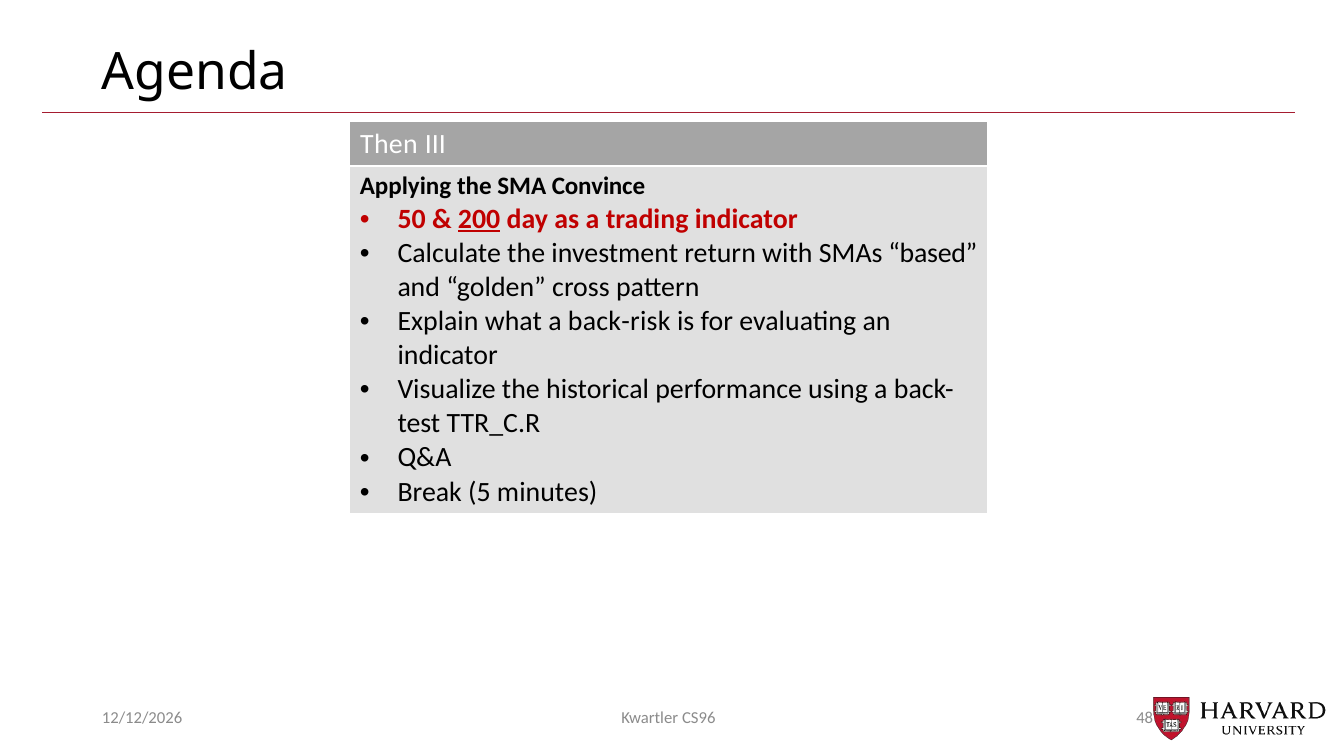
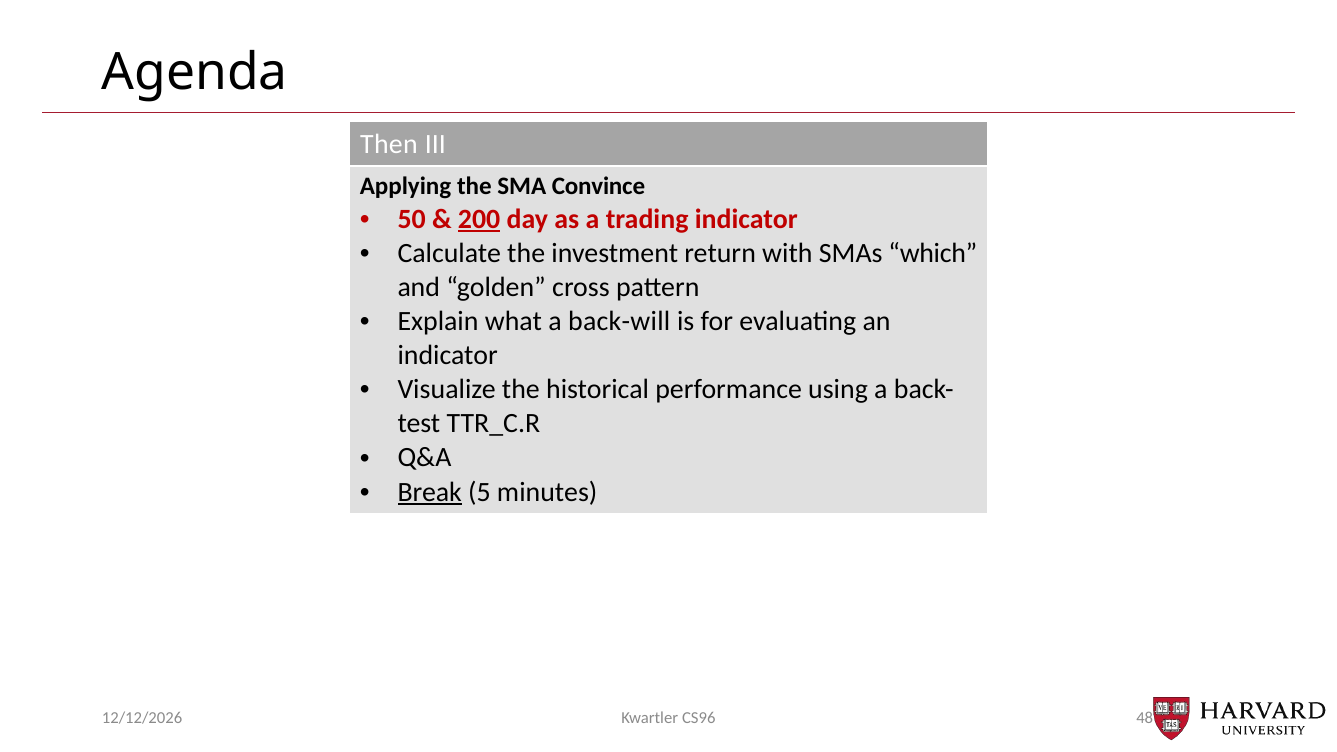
based: based -> which (933, 253)
back-risk: back-risk -> back-will (619, 321)
Break underline: none -> present (430, 492)
